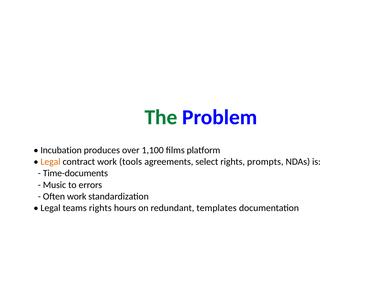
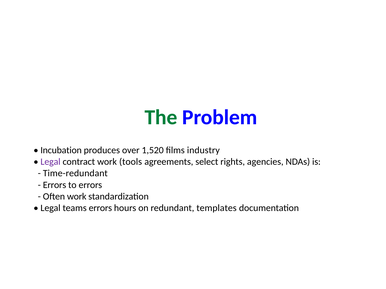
1,100: 1,100 -> 1,520 (153, 150)
platform: platform -> industry (203, 150)
Legal colour: orange -> purple (50, 162)
prompts: prompts -> agencies (265, 162)
Time-documents: Time-documents -> Time-redundant (75, 174)
Music: Music -> Errors (55, 185)
teams rights: rights -> errors (100, 208)
